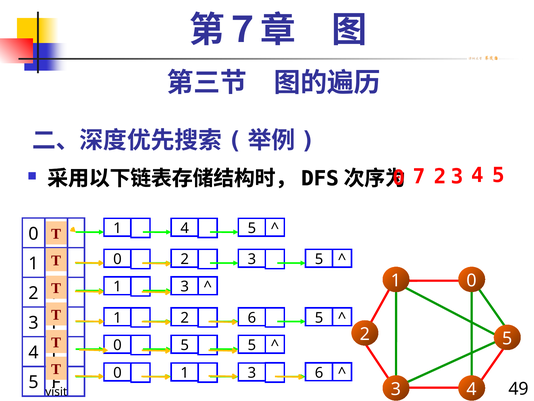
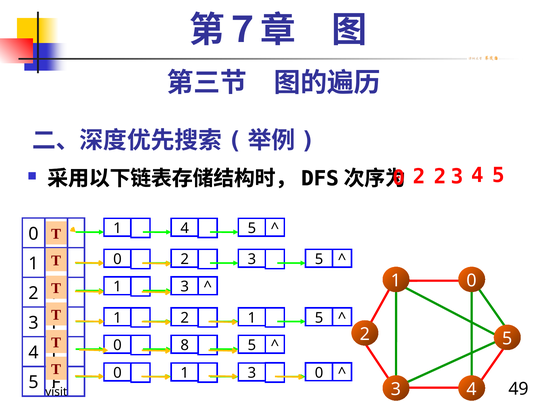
7: 7 -> 2 (419, 177)
2 6: 6 -> 1 (252, 317)
0 5: 5 -> 8 (185, 345)
3 6: 6 -> 0 (319, 372)
